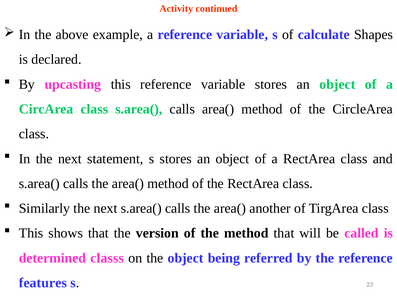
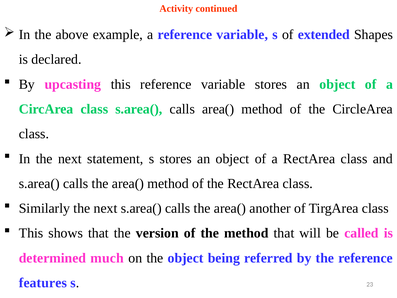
calculate: calculate -> extended (324, 35)
classs: classs -> much (107, 258)
